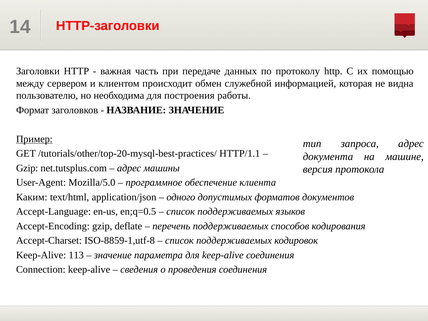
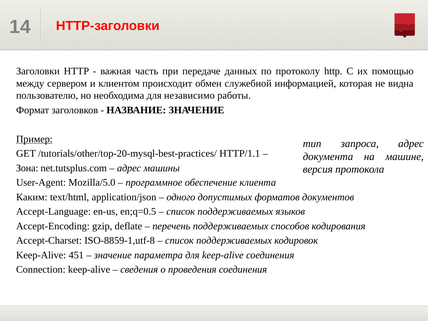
построения: построения -> независимо (189, 96)
Gzip: Gzip -> Зона (27, 168)
113: 113 -> 451 (76, 255)
